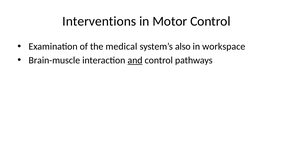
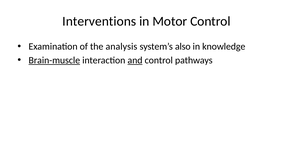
medical: medical -> analysis (121, 46)
workspace: workspace -> knowledge (224, 46)
Brain-muscle underline: none -> present (54, 60)
